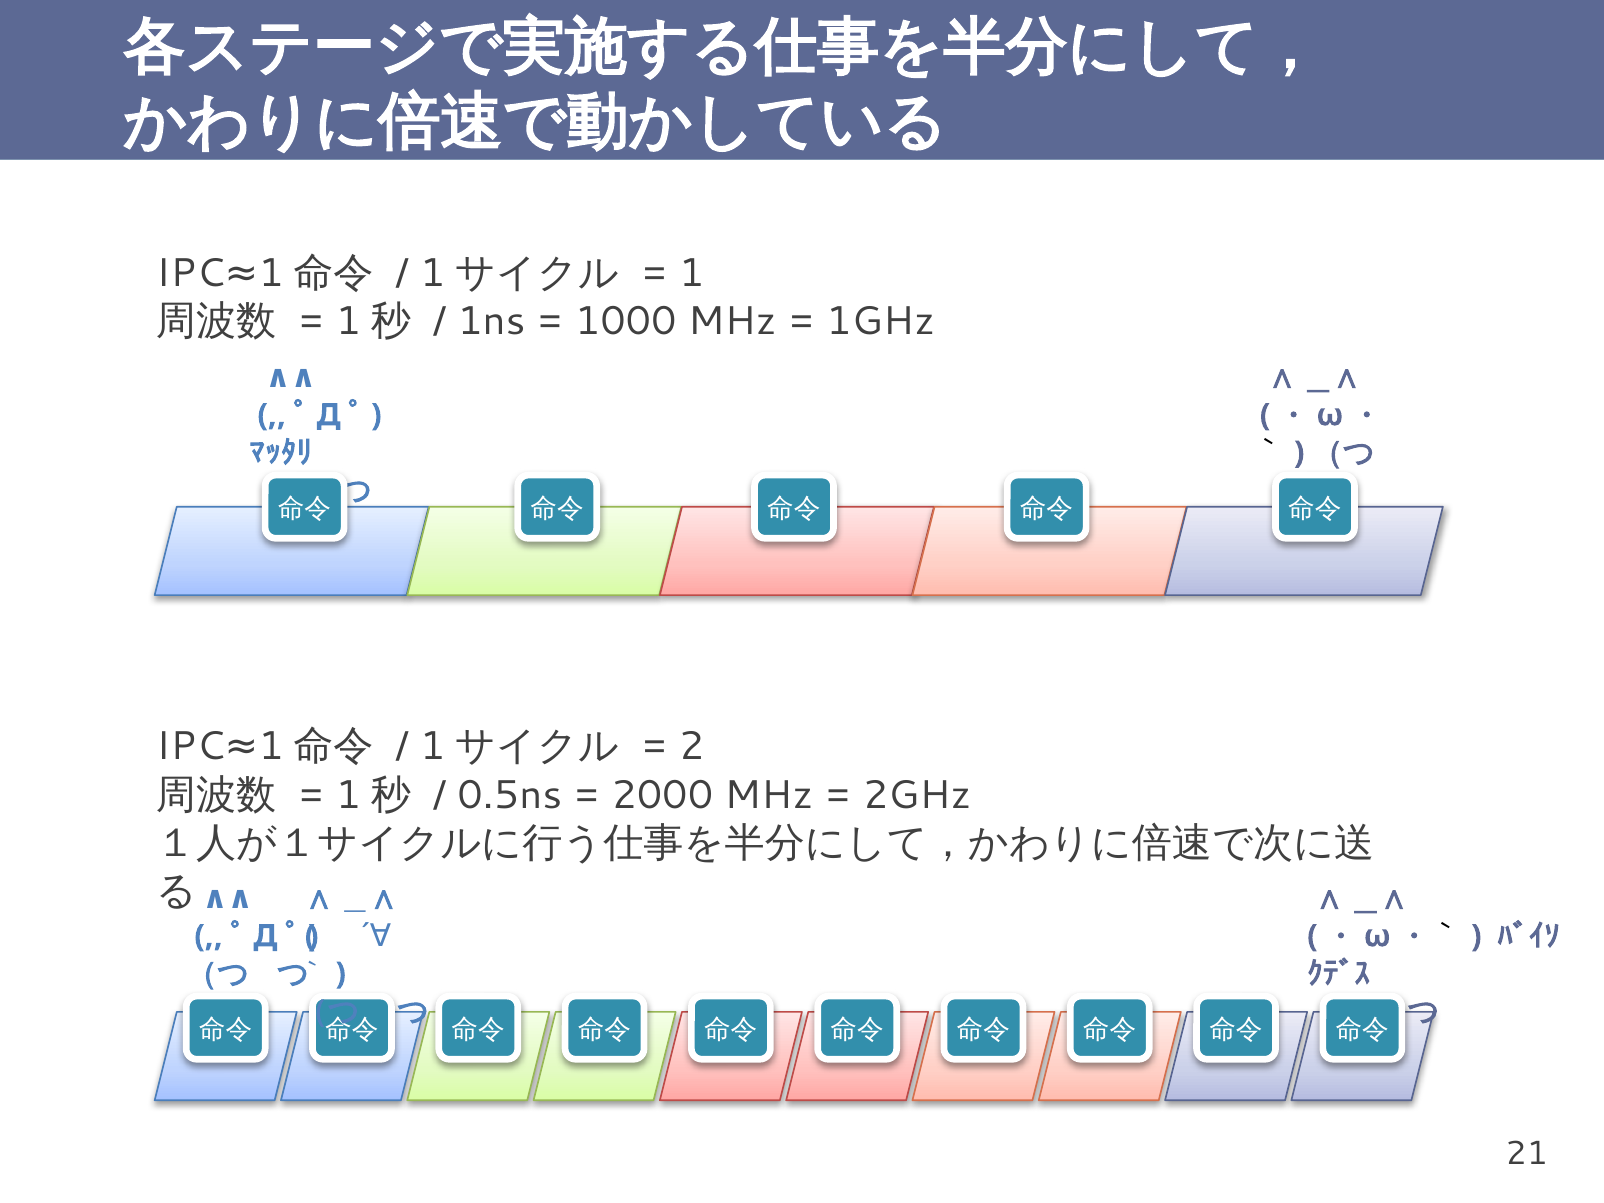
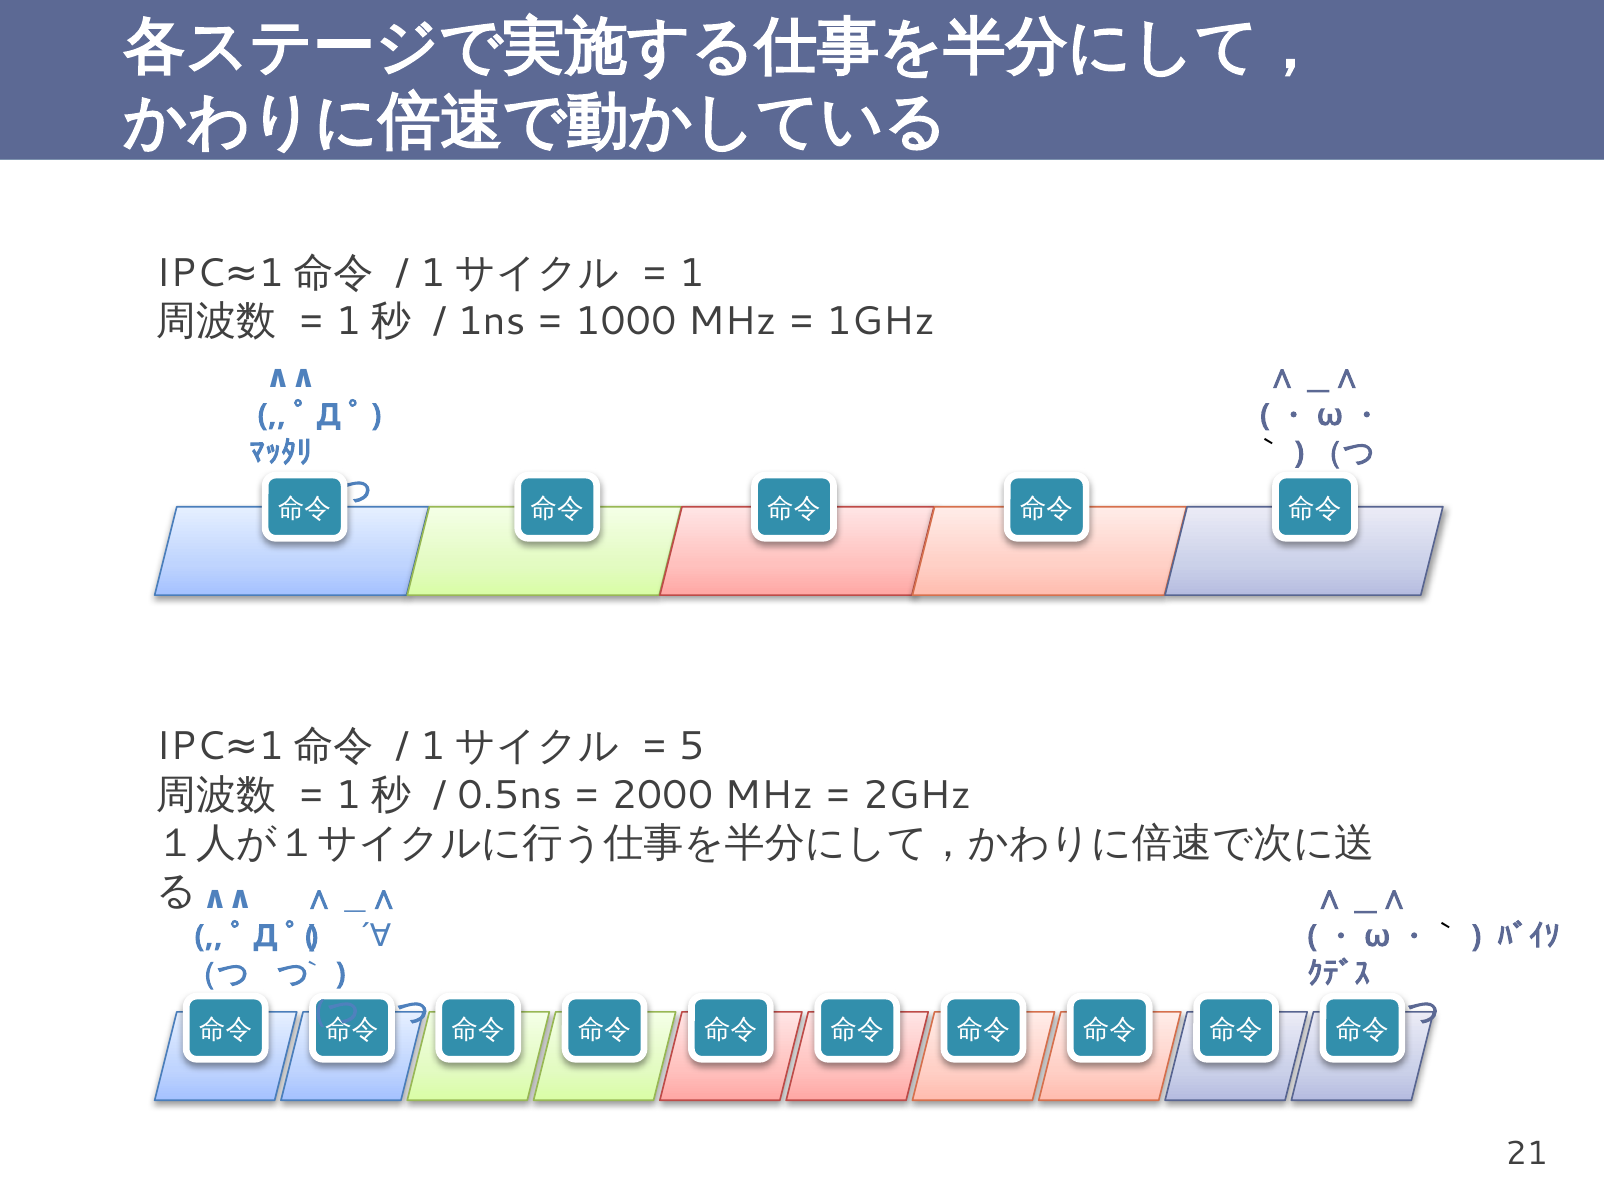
2: 2 -> 5 (692, 747)
